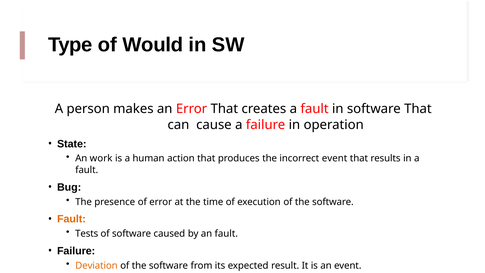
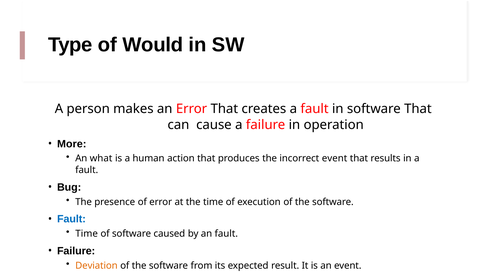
State: State -> More (72, 144)
work: work -> what (101, 158)
Fault colour: orange -> blue (71, 219)
Tests: Tests -> Time (87, 234)
